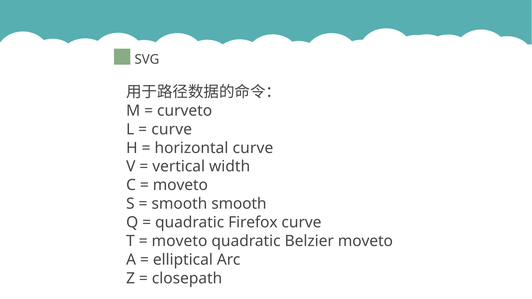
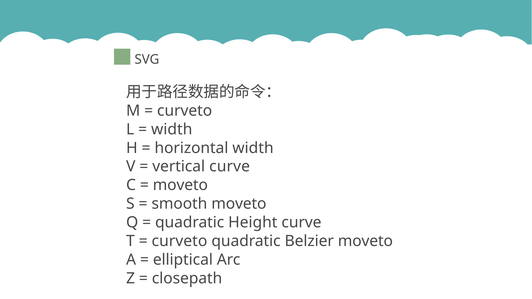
curve: curve -> width (172, 129)
horizontal curve: curve -> width (253, 148)
vertical width: width -> curve (230, 167)
smooth smooth: smooth -> moveto (239, 204)
Firefox: Firefox -> Height (253, 223)
moveto: moveto -> curveto (179, 241)
